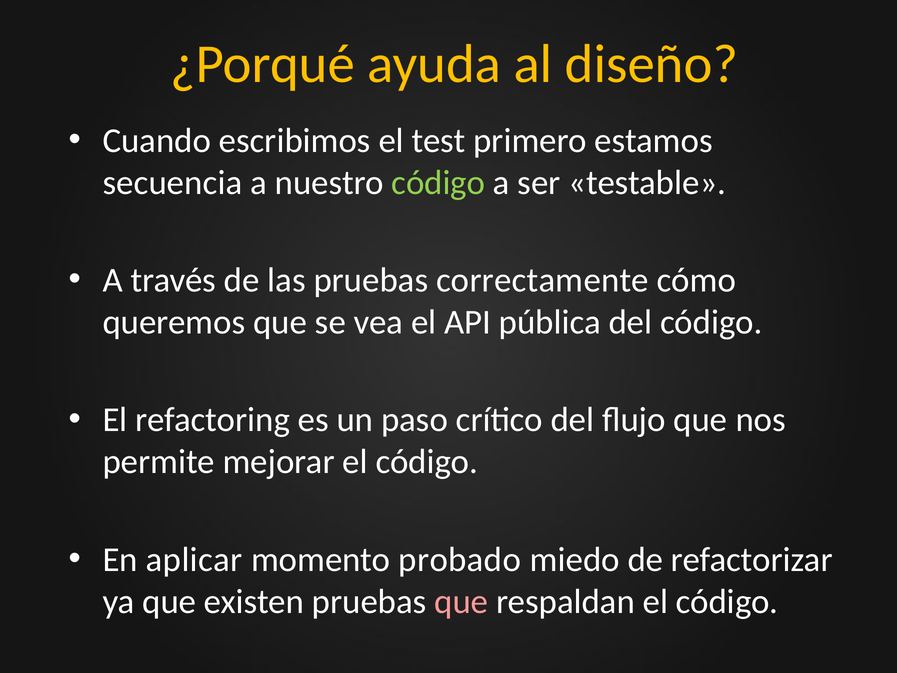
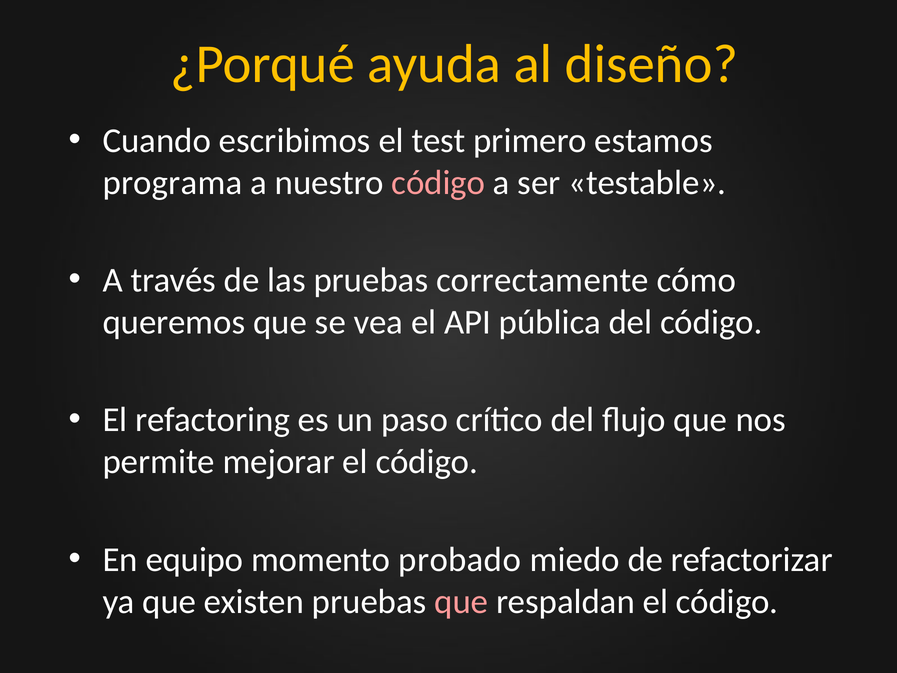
secuencia: secuencia -> programa (172, 182)
código colour: light green -> pink (438, 182)
aplicar: aplicar -> equipo (194, 559)
